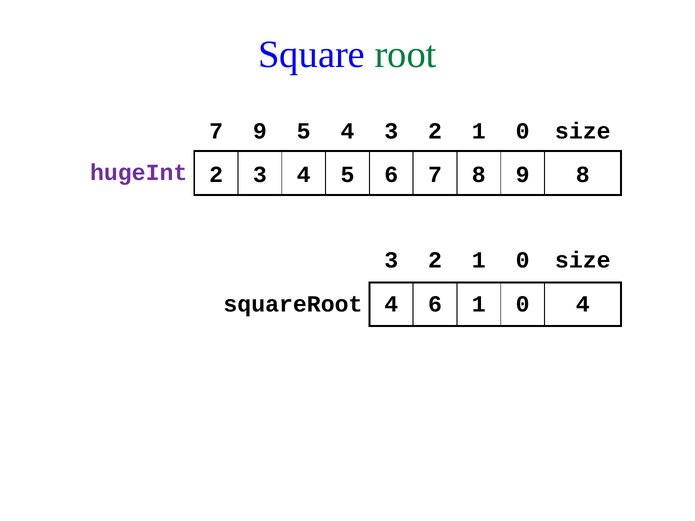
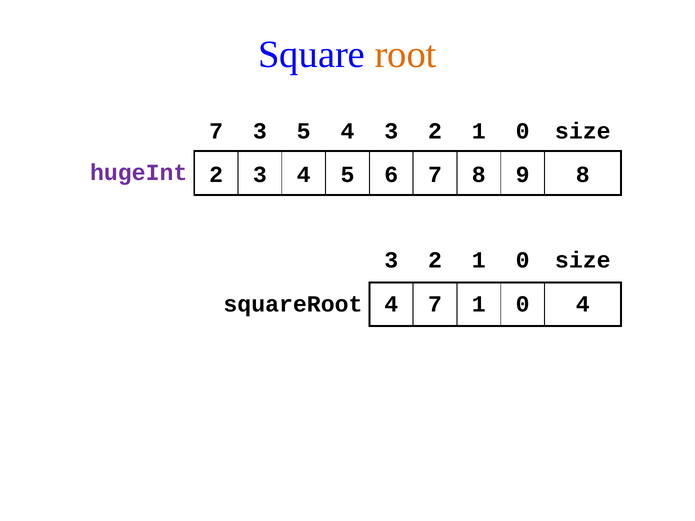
root colour: green -> orange (406, 55)
7 9: 9 -> 3 (260, 131)
4 6: 6 -> 7 (435, 304)
